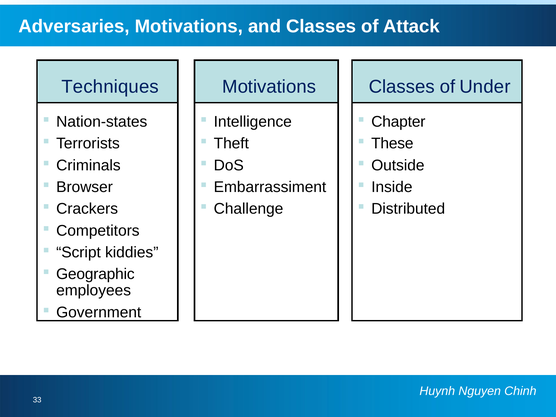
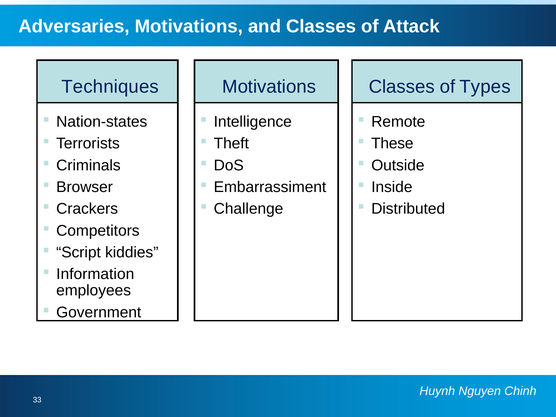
Under: Under -> Types (485, 87)
Chapter: Chapter -> Remote (398, 122)
Geographic: Geographic -> Information (95, 274)
